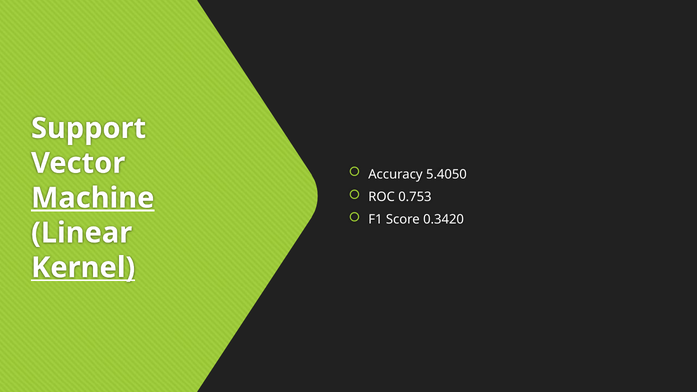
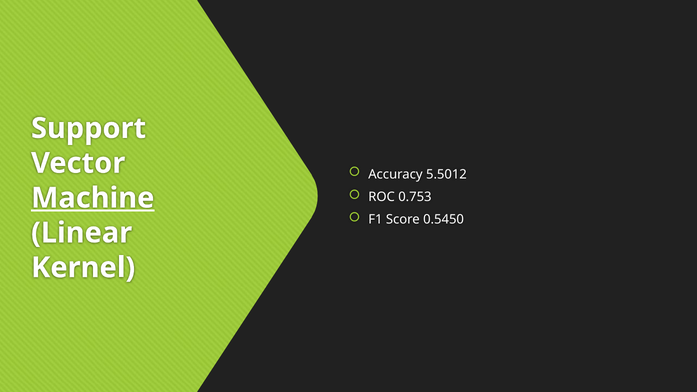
5.4050: 5.4050 -> 5.5012 (446, 174)
0.3420: 0.3420 -> 0.5450 (444, 220)
Kernel underline: present -> none (83, 268)
